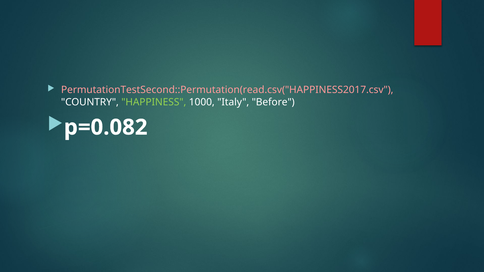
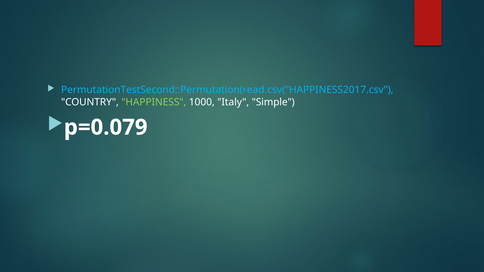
PermutationTestSecond::Permutation(read.csv("HAPPINESS2017.csv colour: pink -> light blue (227, 90)
Before: Before -> Simple (273, 102)
p=0.082: p=0.082 -> p=0.079 (106, 127)
